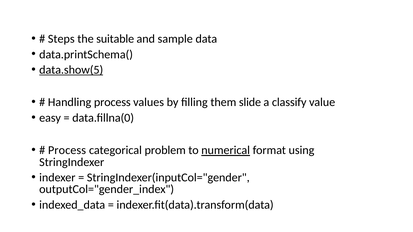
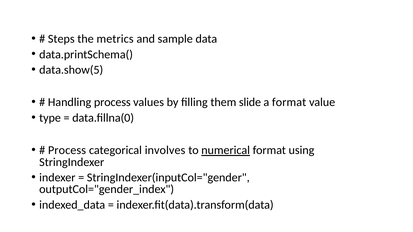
suitable: suitable -> metrics (115, 39)
data.show(5 underline: present -> none (71, 70)
a classify: classify -> format (289, 102)
easy: easy -> type (50, 118)
problem: problem -> involves (165, 151)
